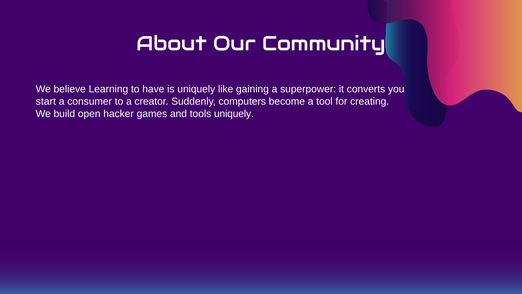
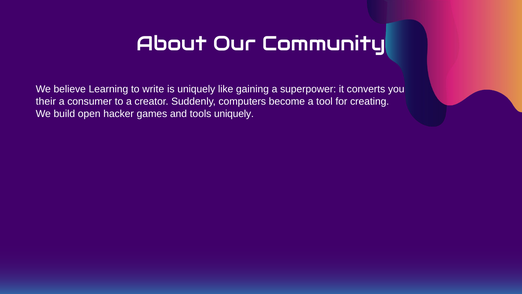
have: have -> write (153, 89)
start: start -> their (46, 101)
